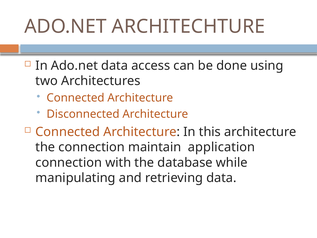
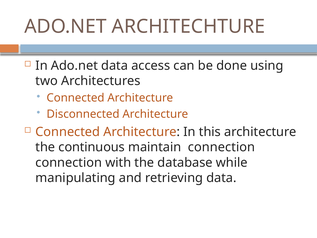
the connection: connection -> continuous (92, 147)
maintain application: application -> connection (222, 147)
